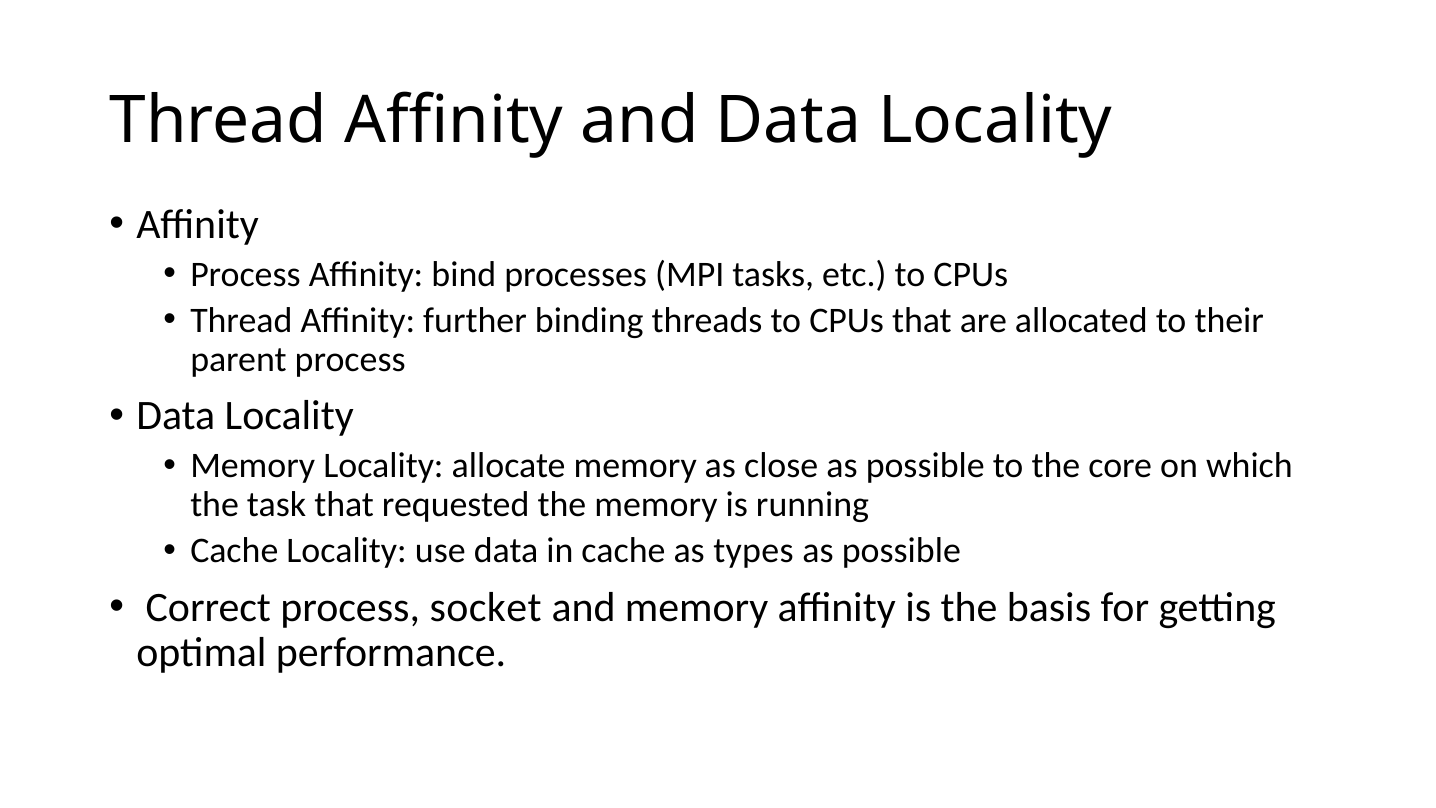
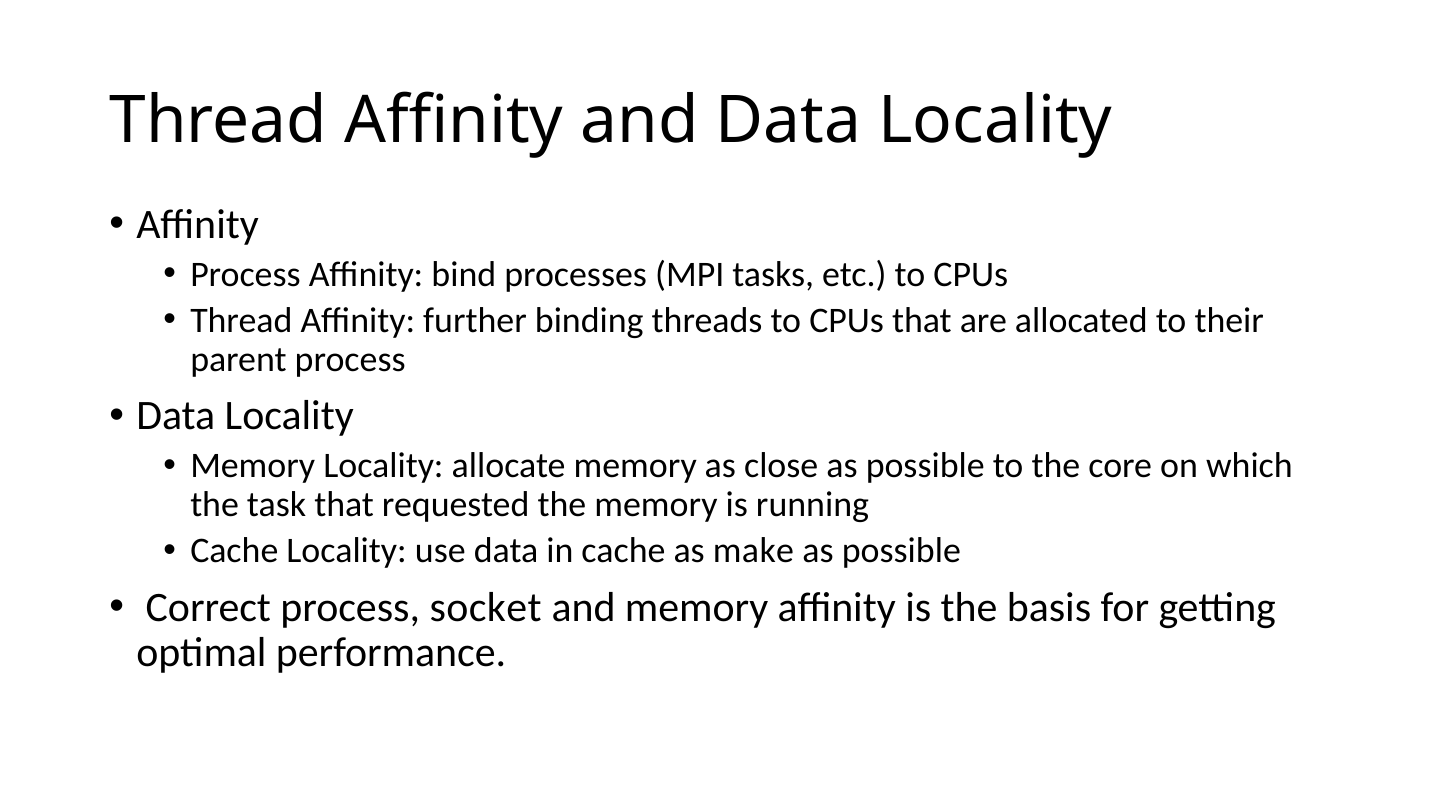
types: types -> make (753, 550)
